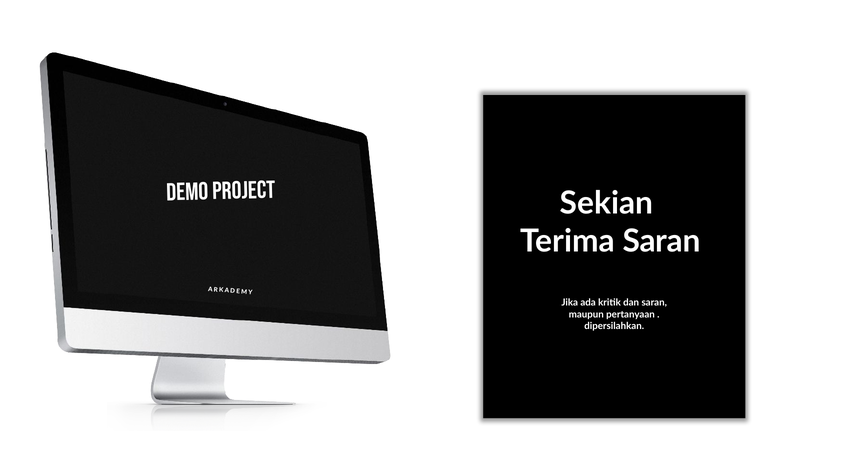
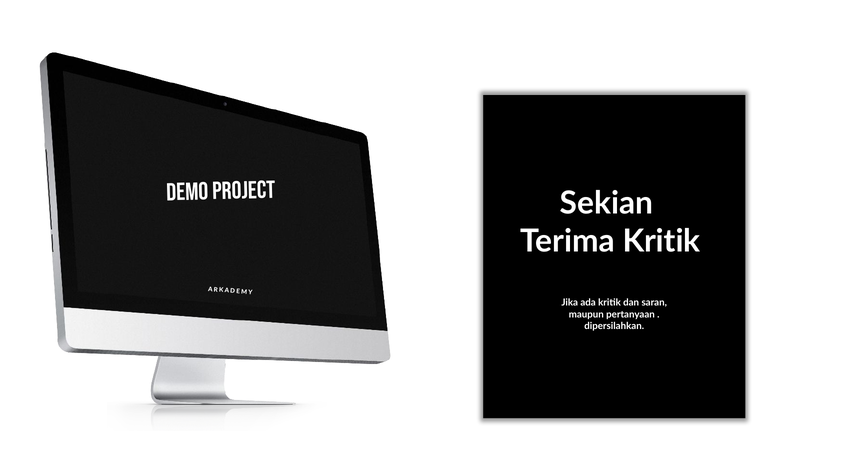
Terima Saran: Saran -> Kritik (661, 241)
